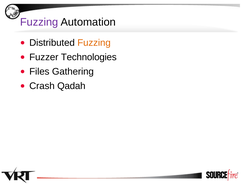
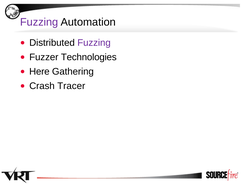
Fuzzing colour: orange -> purple (94, 43)
Files: Files -> Here (39, 71)
Qadah: Qadah -> Tracer (71, 86)
